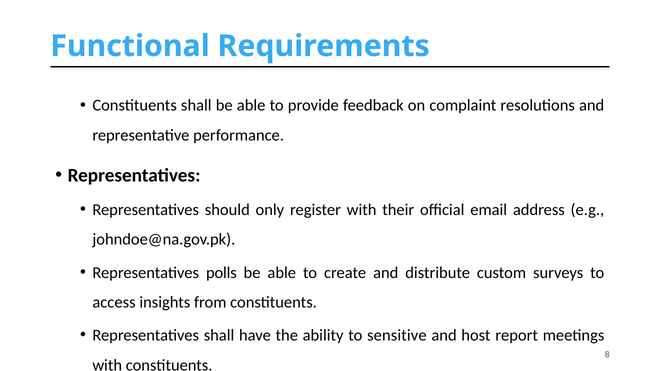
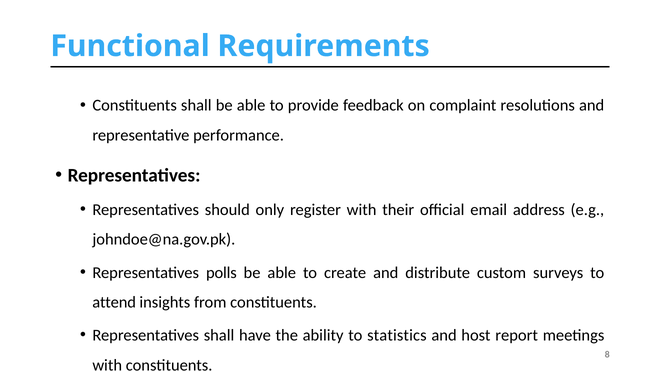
access: access -> attend (114, 303)
sensitive: sensitive -> statistics (397, 336)
